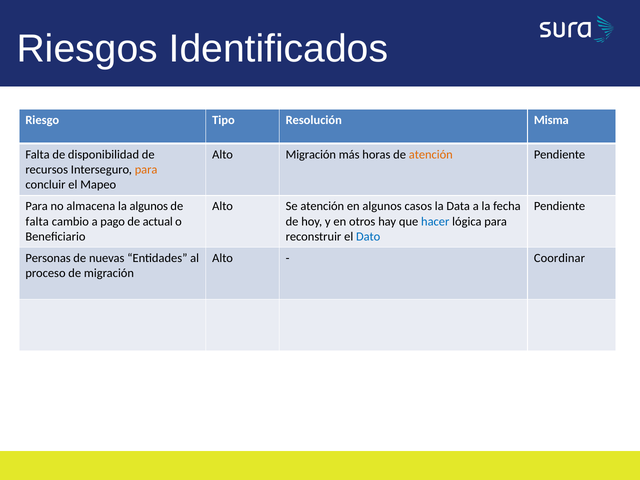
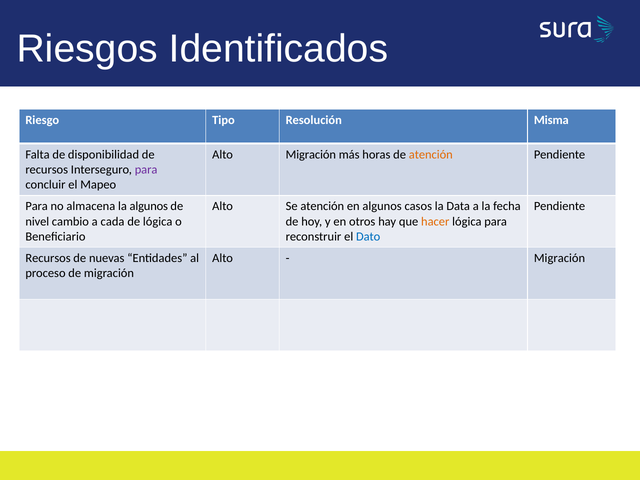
para colour: orange -> purple (146, 170)
falta: falta -> nivel (37, 222)
pago: pago -> cada (113, 222)
de actual: actual -> lógica (158, 222)
hacer colour: blue -> orange (435, 222)
Personas: Personas -> Recursos (48, 258)
Coordinar: Coordinar -> Migración (560, 258)
